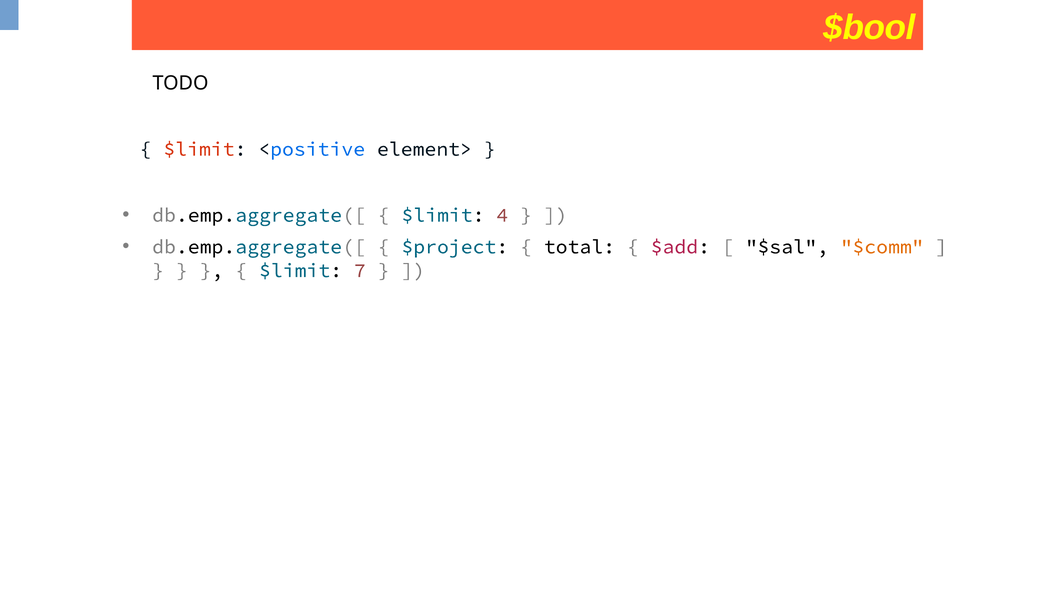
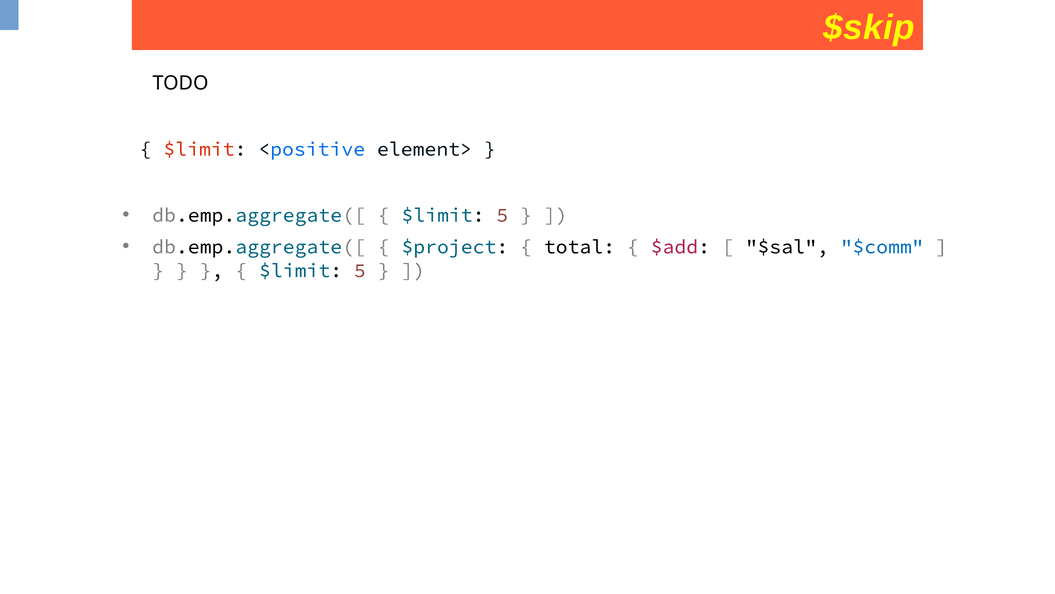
$bool: $bool -> $skip (869, 27)
4: 4 -> 5 (502, 215)
$comm colour: orange -> blue (882, 247)
7: 7 -> 5 (360, 270)
